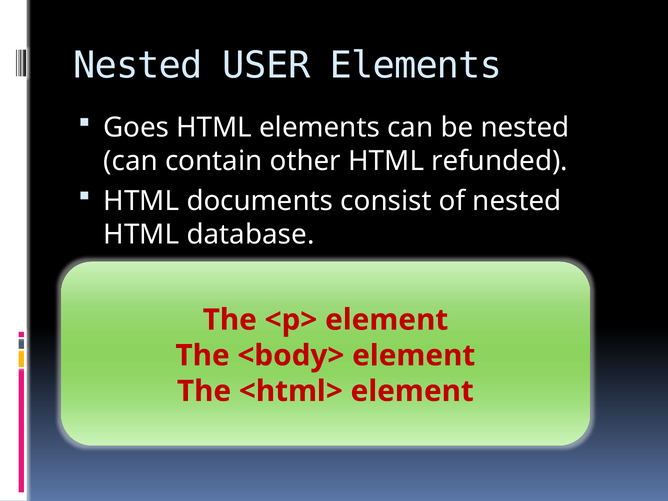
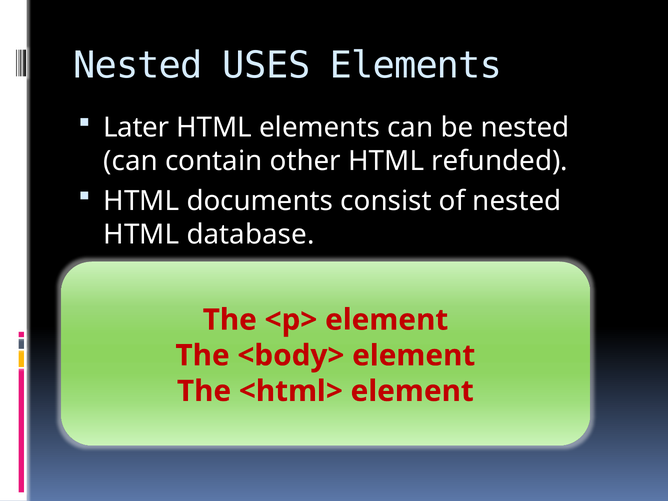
USER: USER -> USES (266, 66)
Goes: Goes -> Later (136, 128)
